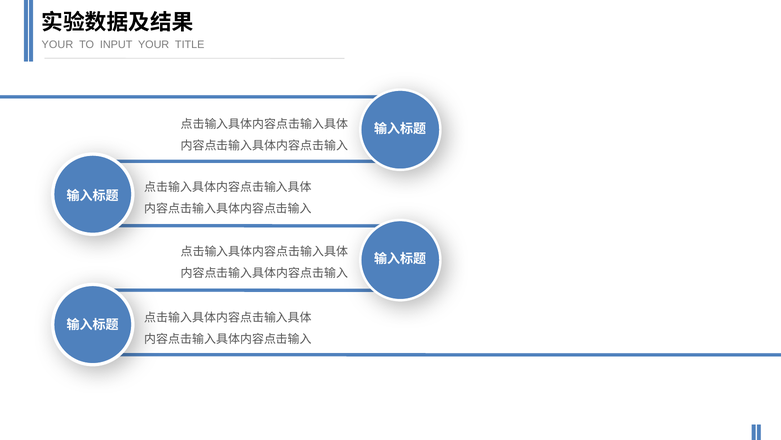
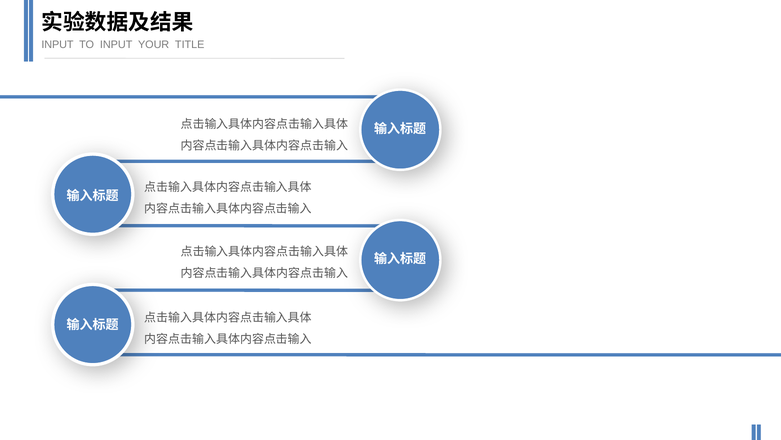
YOUR: YOUR -> INPUT (58, 45)
